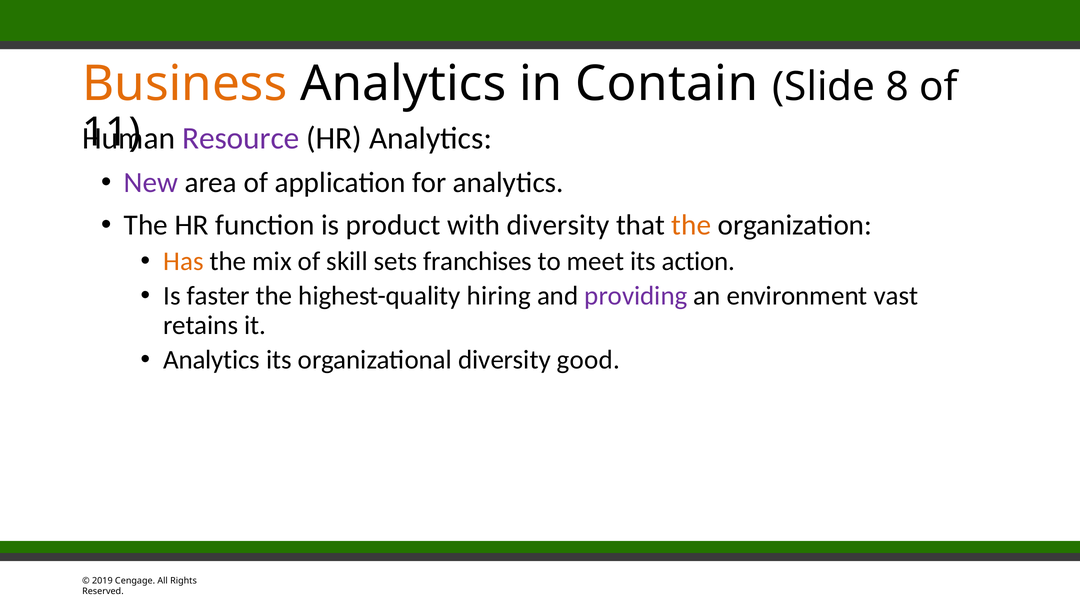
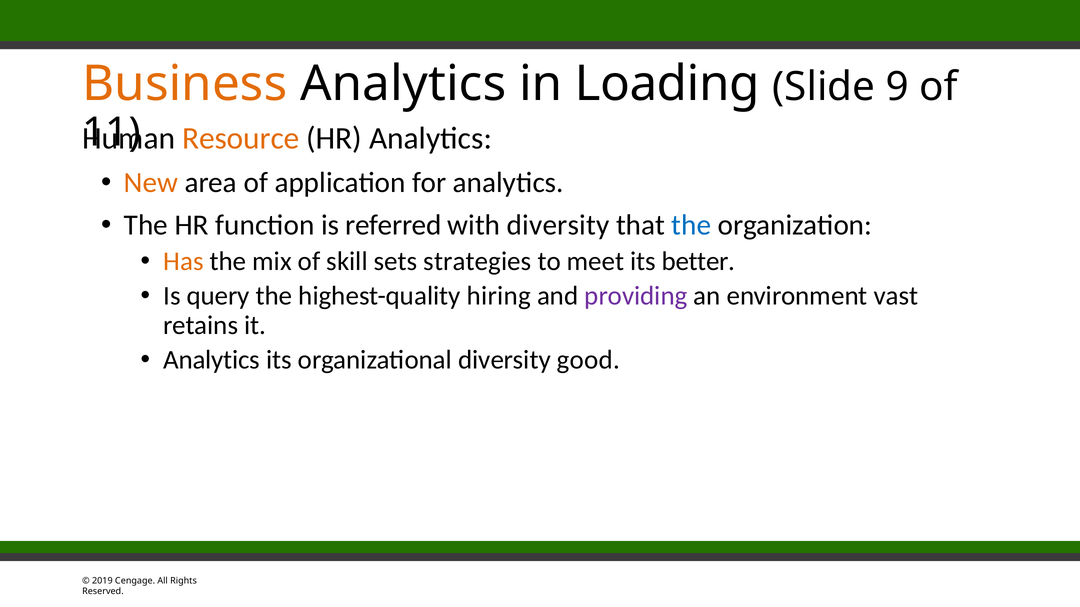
Contain: Contain -> Loading (667, 84)
8: 8 -> 9 (897, 87)
Resource colour: purple -> orange (241, 139)
New colour: purple -> orange (151, 183)
product: product -> referred (393, 226)
the colour: orange -> blue (691, 226)
franchises: franchises -> strategies (477, 262)
action: action -> better (698, 262)
faster: faster -> query (218, 296)
